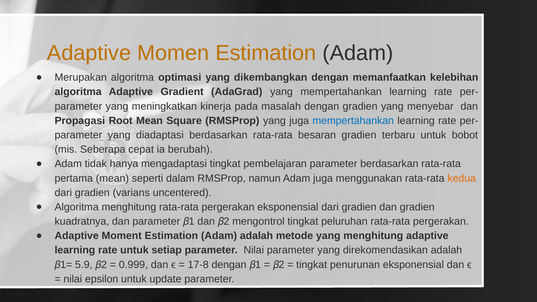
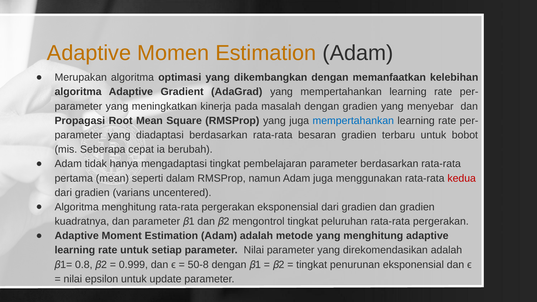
kedua colour: orange -> red (462, 178)
5.9: 5.9 -> 0.8 (84, 265)
17-8: 17-8 -> 50-8 (198, 265)
